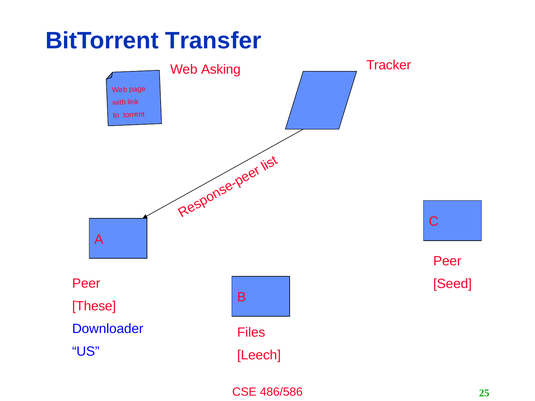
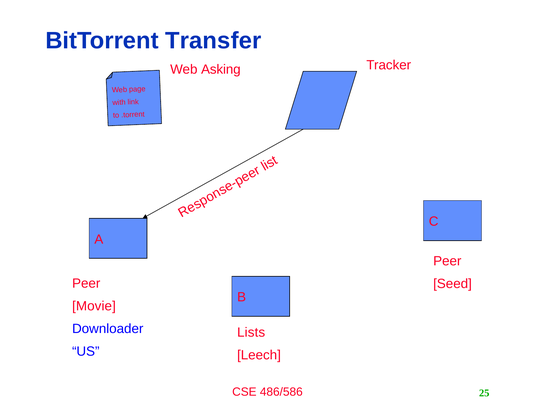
These: These -> Movie (94, 306)
Files: Files -> Lists (251, 333)
